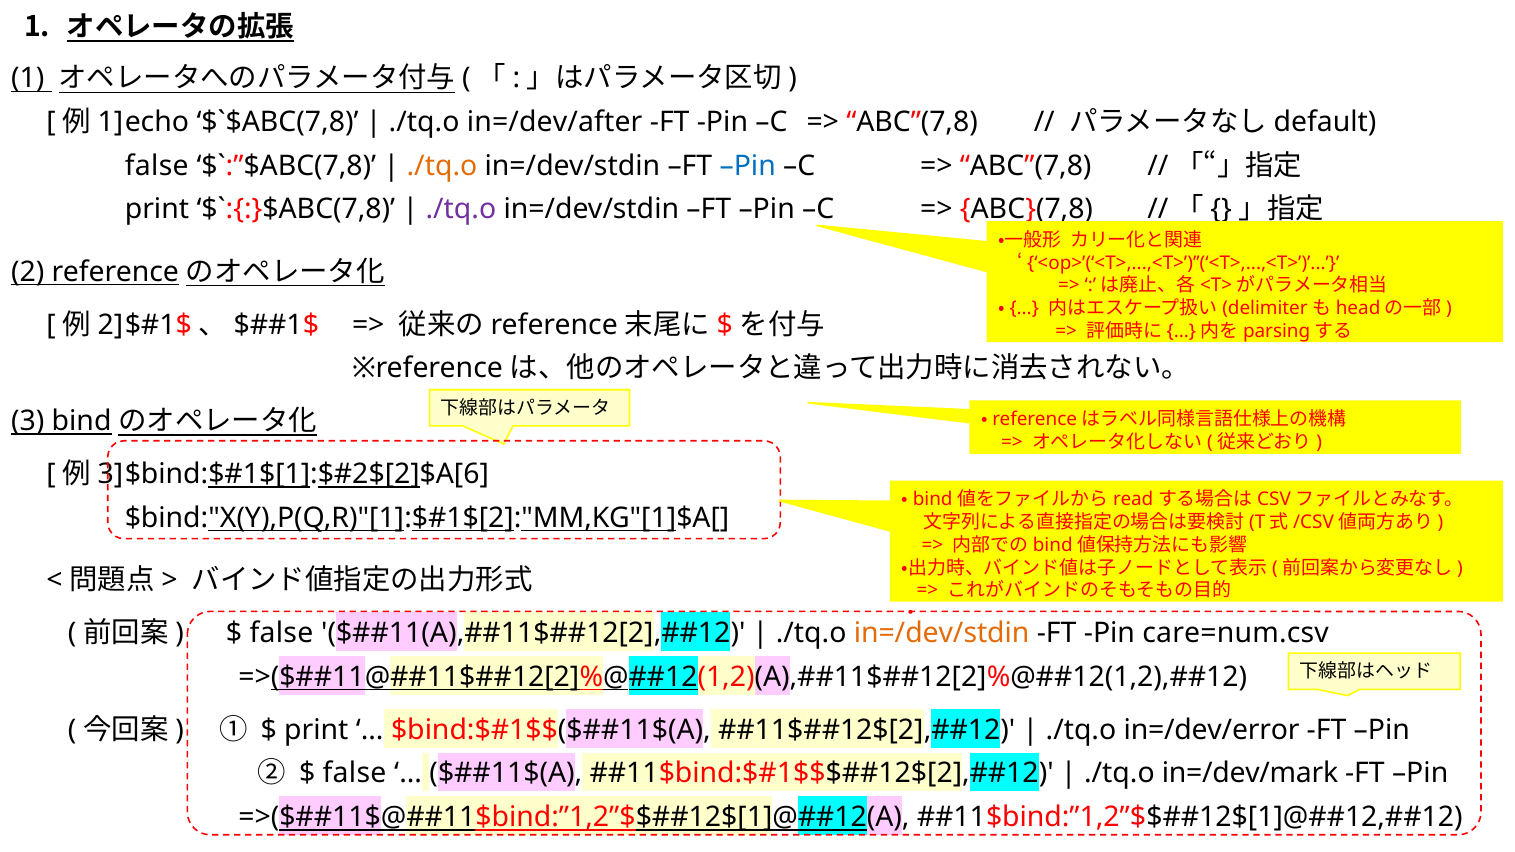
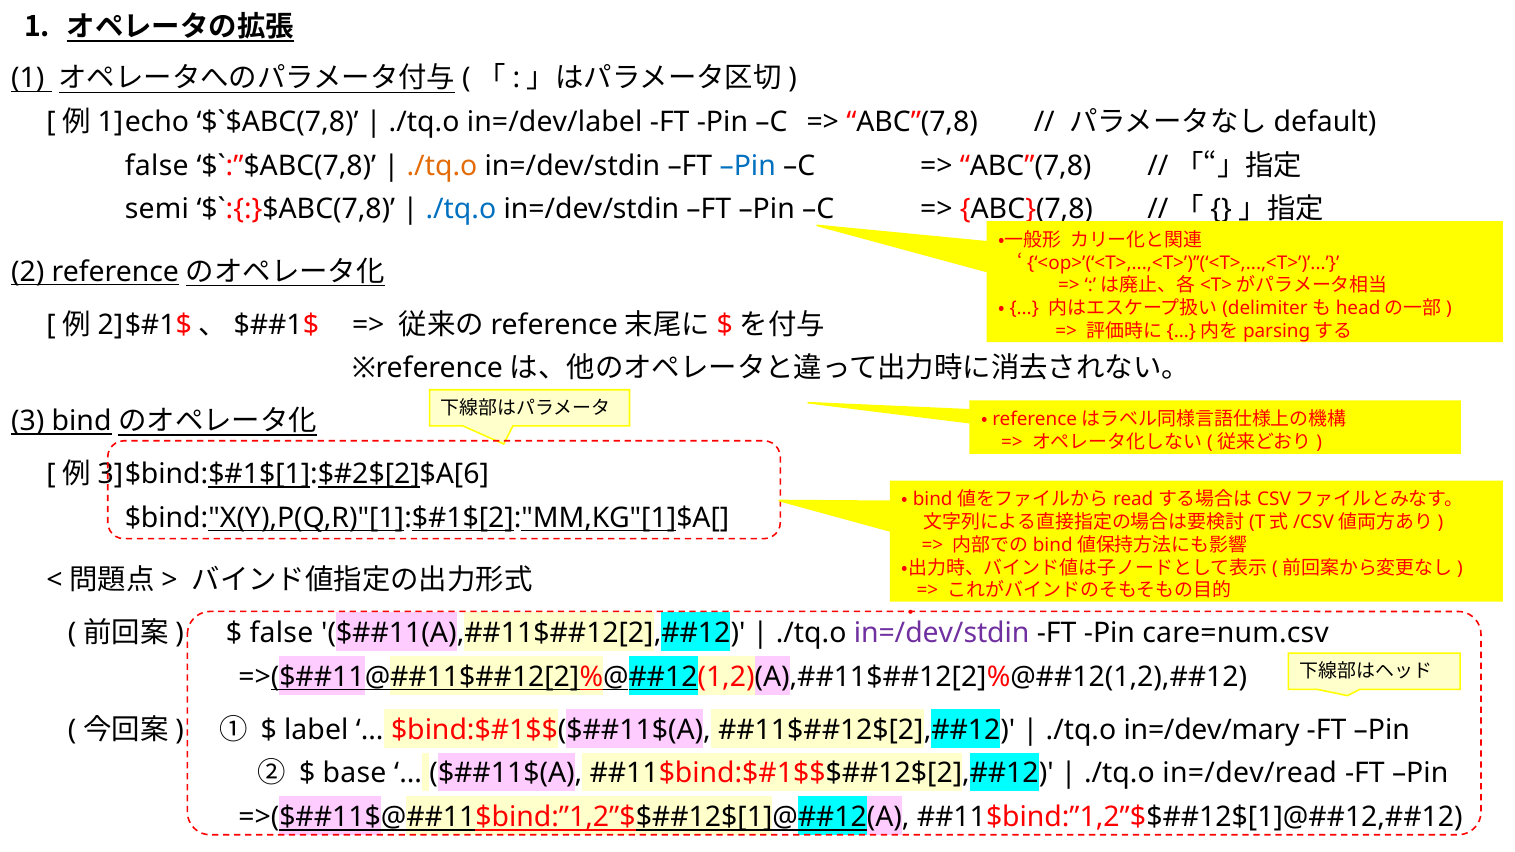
in=/dev/after: in=/dev/after -> in=/dev/label (555, 122)
print: print -> semi (157, 209)
./tq.o colour: purple -> blue (461, 209)
in=/dev/stdin colour: orange -> purple (942, 633)
print: print -> label (316, 730)
in=/dev/error: in=/dev/error -> in=/dev/mary (1212, 730)
false: false -> base (355, 774)
in=/dev/mark: in=/dev/mark -> in=/dev/read (1250, 774)
